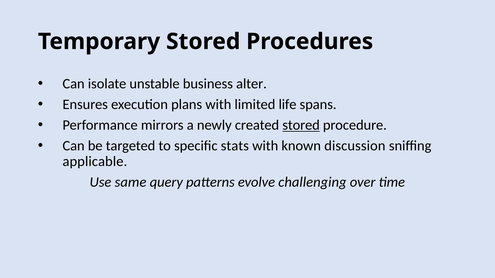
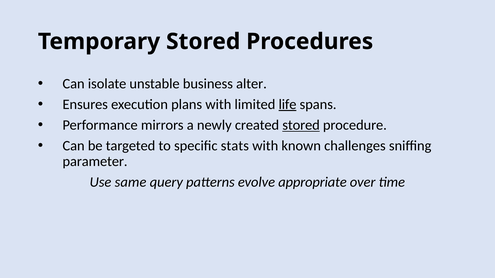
life underline: none -> present (288, 105)
discussion: discussion -> challenges (355, 146)
applicable: applicable -> parameter (95, 162)
challenging: challenging -> appropriate (313, 182)
